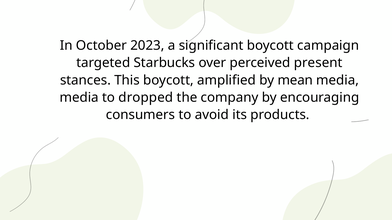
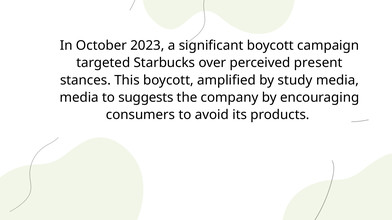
mean: mean -> study (295, 80)
dropped: dropped -> suggests (146, 98)
